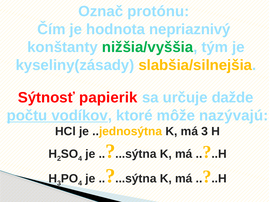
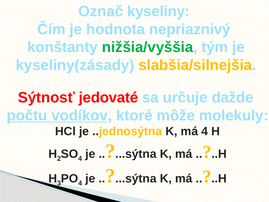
protónu: protónu -> kyseliny (158, 11)
papierik: papierik -> jedovaté (108, 97)
nazývajú: nazývajú -> molekuly (234, 115)
má 3: 3 -> 4 (205, 131)
